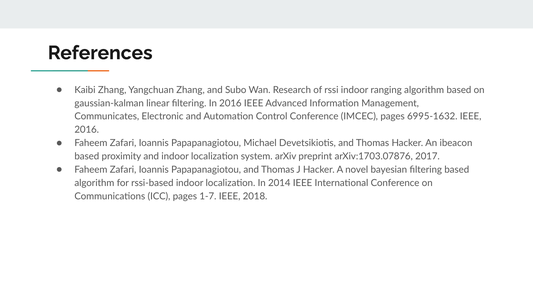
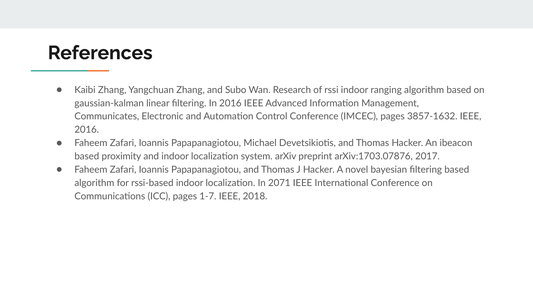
6995-1632: 6995-1632 -> 3857-1632 (432, 116)
2014: 2014 -> 2071 (279, 183)
